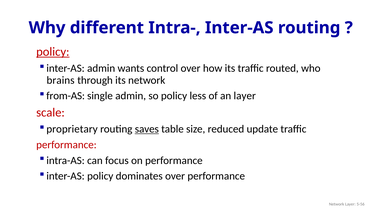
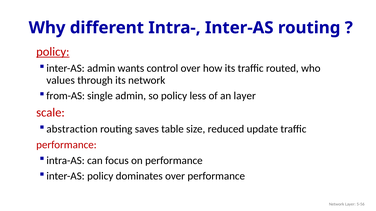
brains: brains -> values (61, 80)
proprietary: proprietary -> abstraction (72, 129)
saves underline: present -> none (147, 129)
